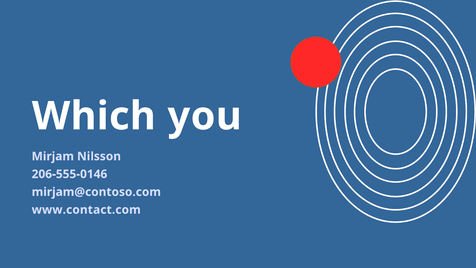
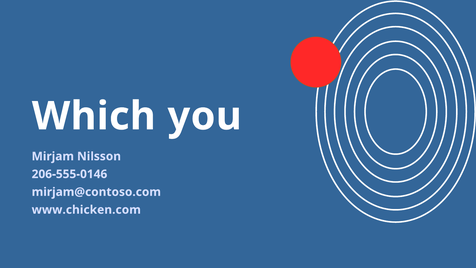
www.contact.com: www.contact.com -> www.chicken.com (86, 210)
